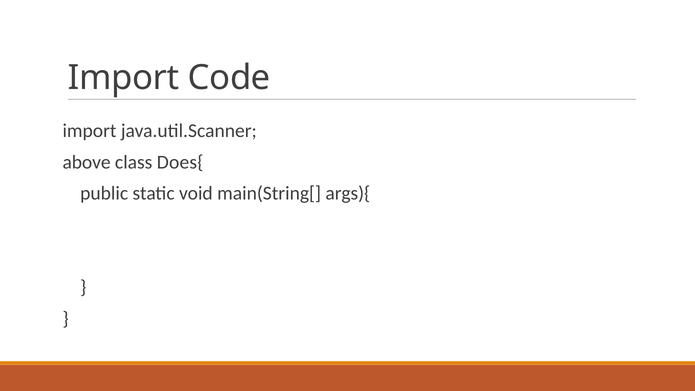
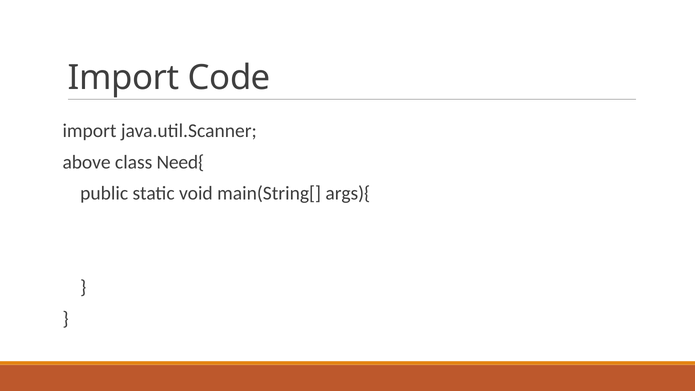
Does{: Does{ -> Need{ (180, 162)
